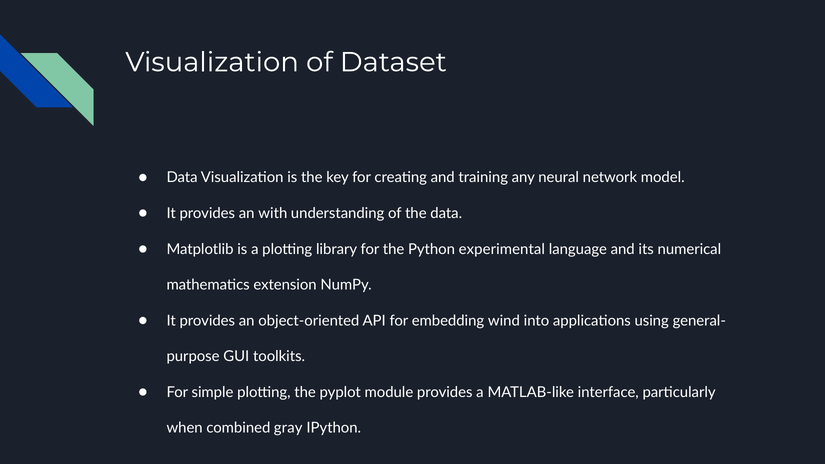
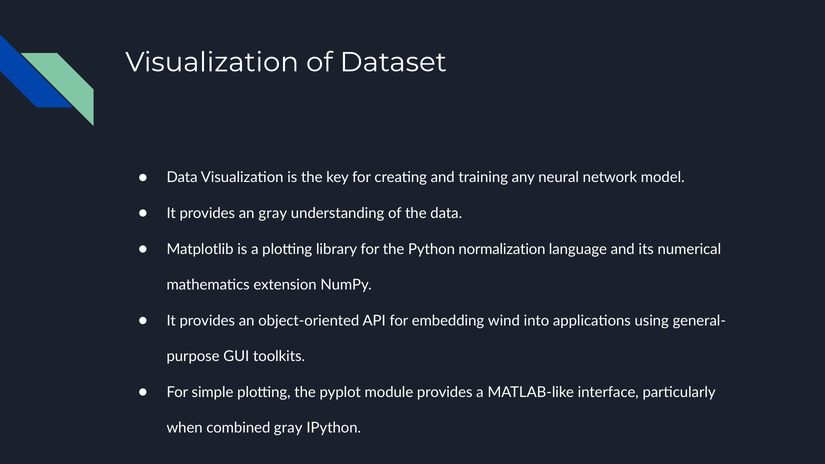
an with: with -> gray (273, 213)
experimental: experimental -> normalization (502, 249)
